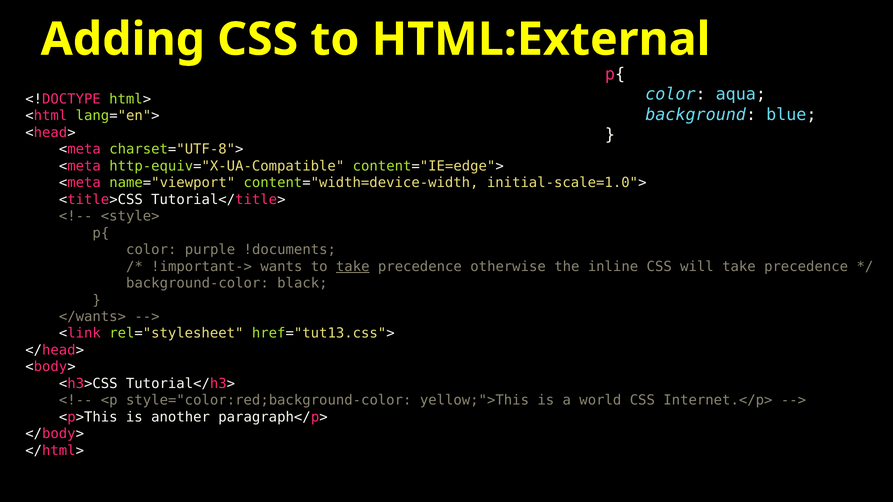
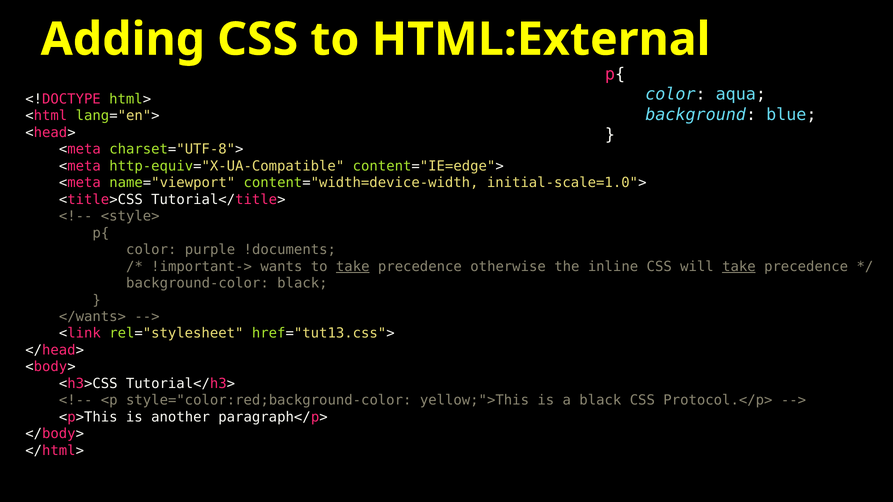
take underline: none -> present (739, 267)
a world: world -> black (600, 401)
Internet.</p>: Internet.</p> -> Protocol.</p> (718, 401)
